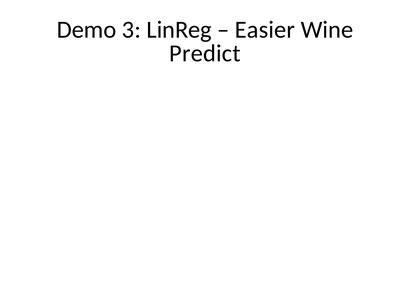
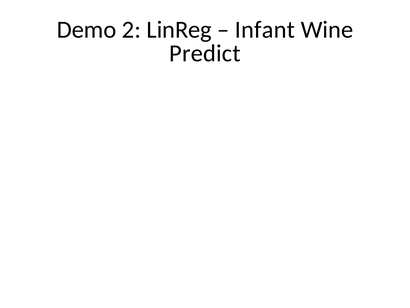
3: 3 -> 2 (131, 30)
Easier: Easier -> Infant (265, 30)
